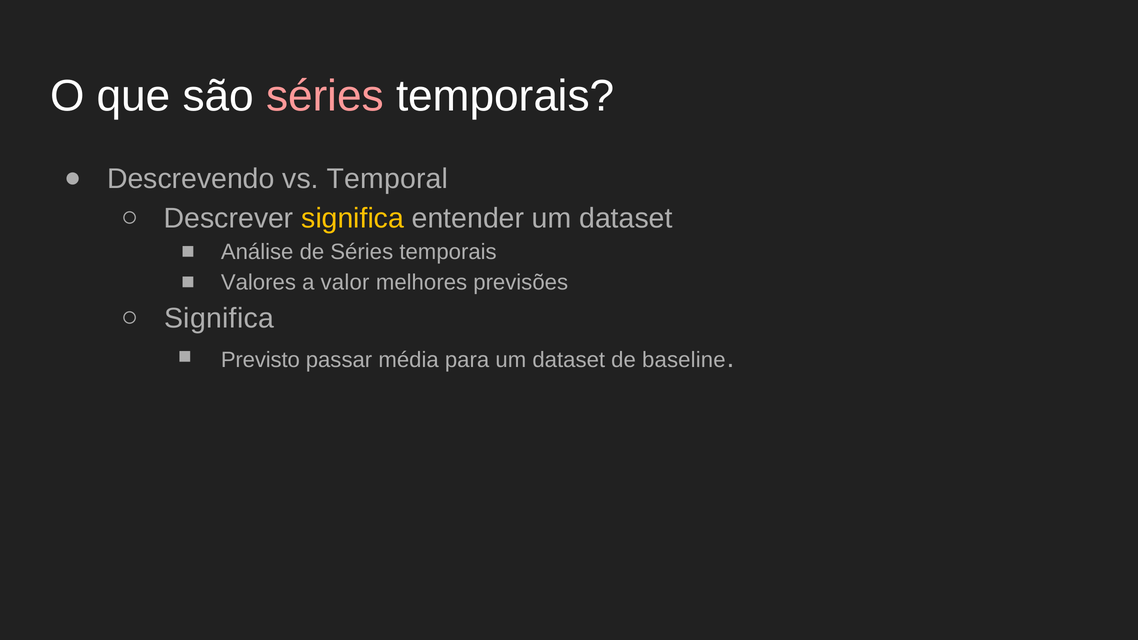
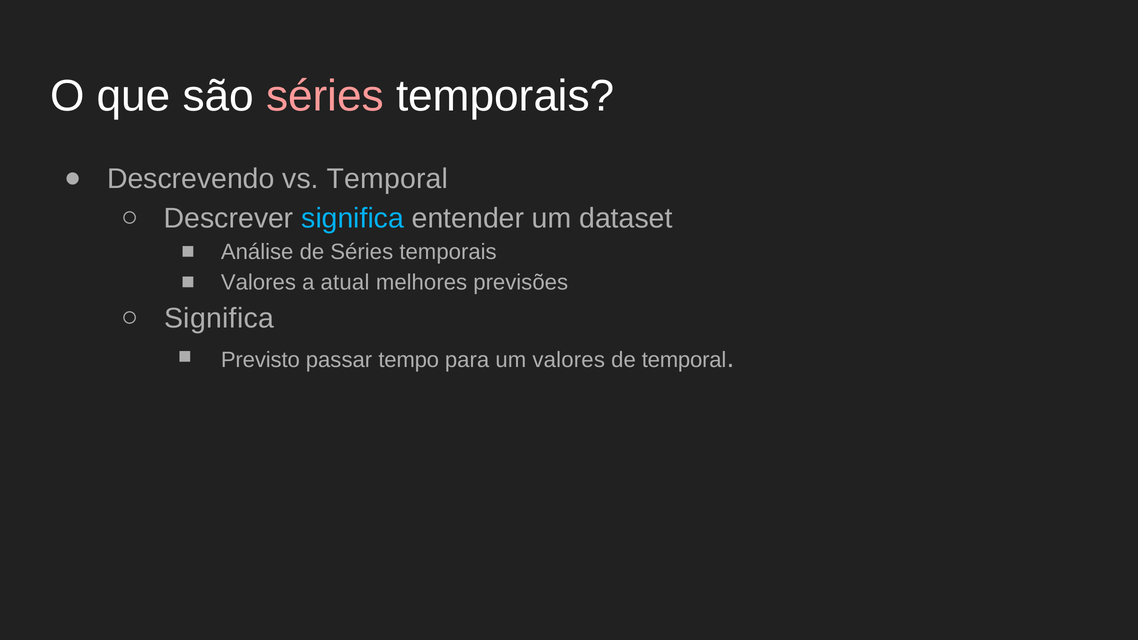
significa colour: yellow -> light blue (353, 218)
valor: valor -> atual (345, 283)
média: média -> tempo (409, 360)
para um dataset: dataset -> valores (569, 360)
de baseline: baseline -> temporal (684, 360)
